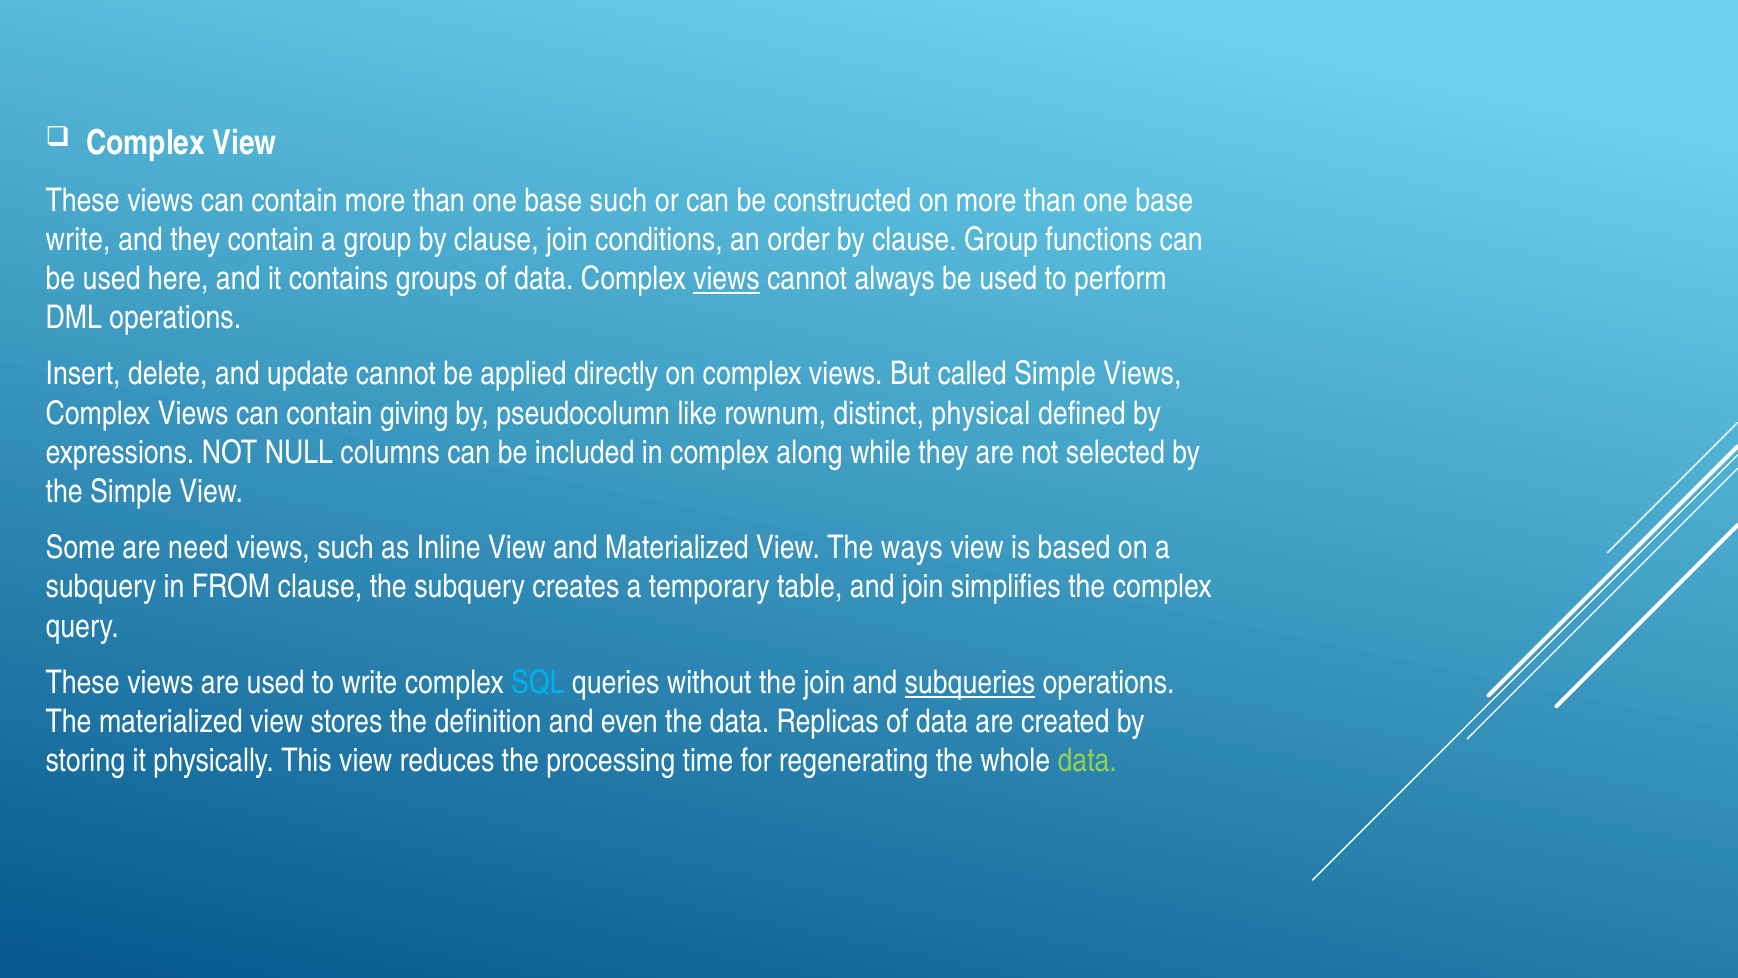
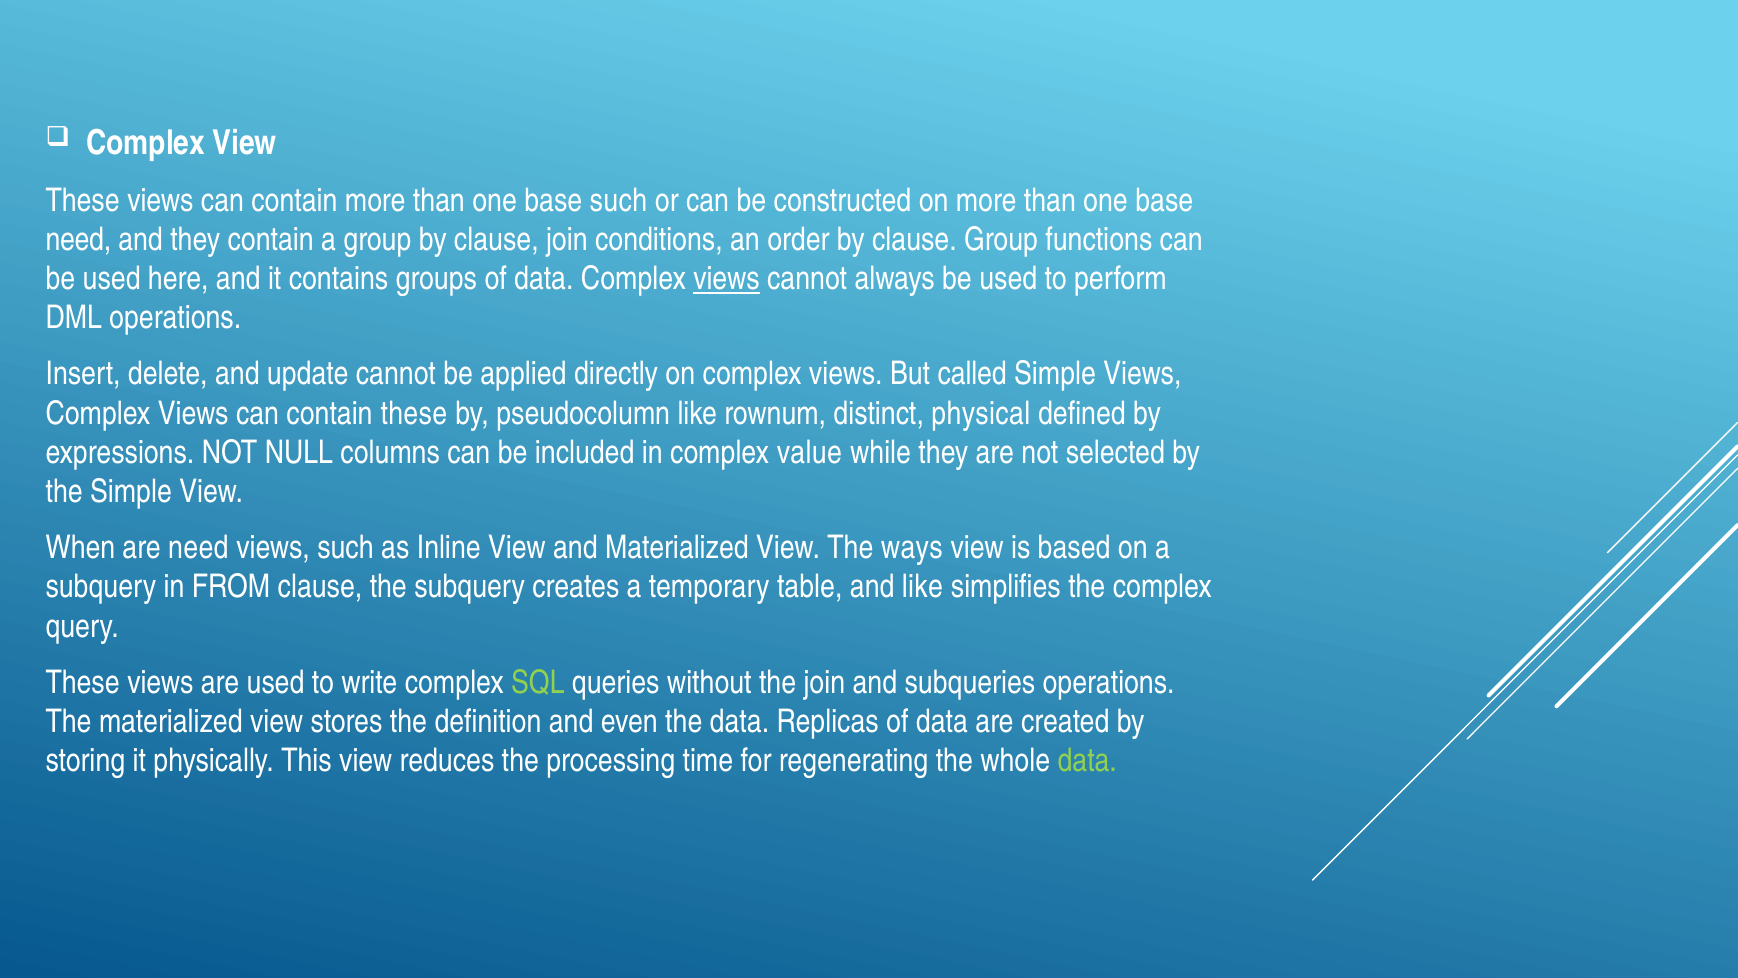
write: write -> need (78, 239)
contain giving: giving -> these (414, 413)
along: along -> value (809, 452)
Some: Some -> When (80, 548)
and join: join -> like (922, 587)
SQL colour: light blue -> light green (538, 683)
subqueries underline: present -> none (970, 683)
